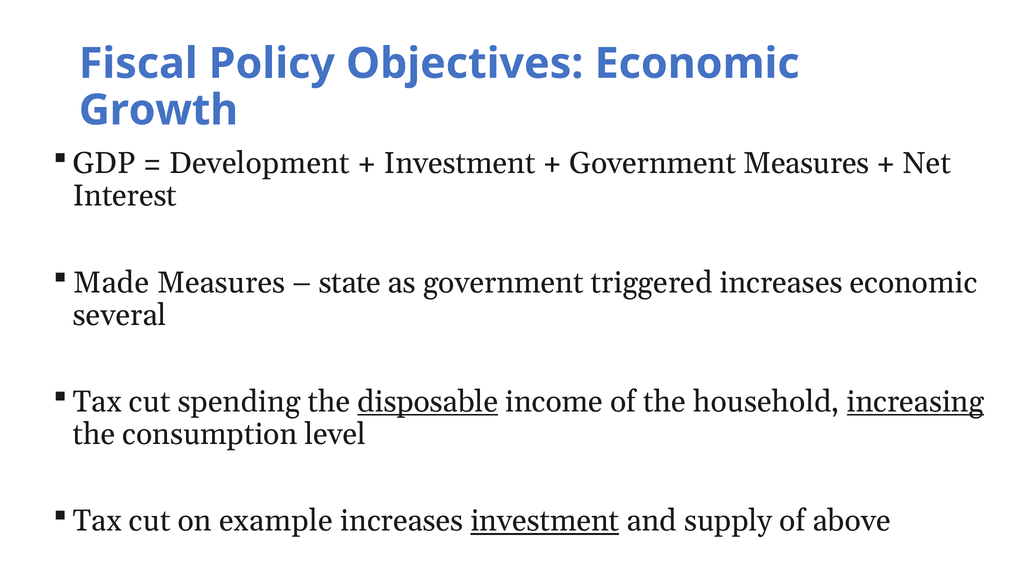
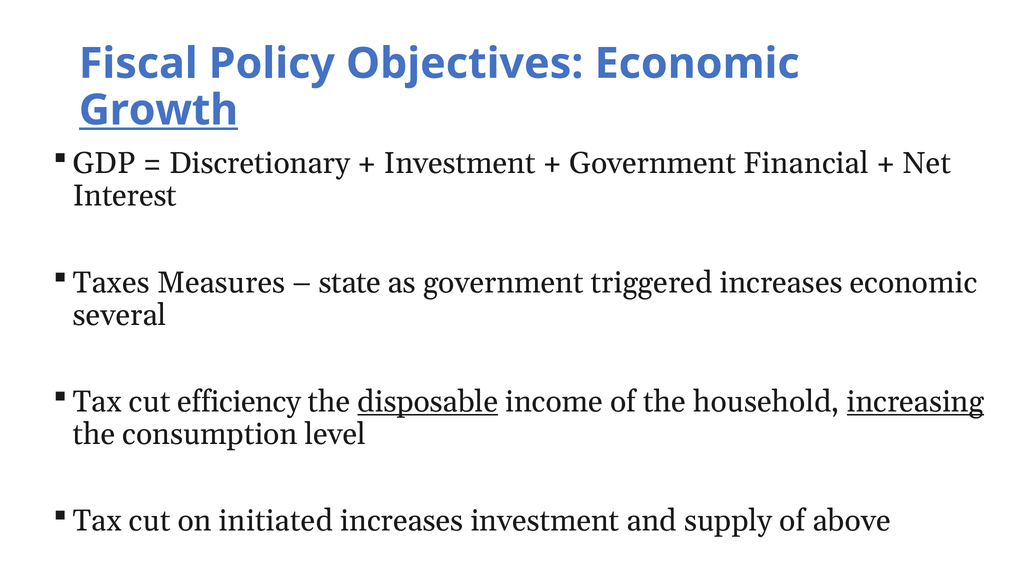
Growth underline: none -> present (158, 110)
Development: Development -> Discretionary (260, 163)
Government Measures: Measures -> Financial (806, 163)
Made: Made -> Taxes (111, 282)
spending: spending -> efficiency (239, 401)
example: example -> initiated (276, 521)
investment underline: present -> none (545, 521)
